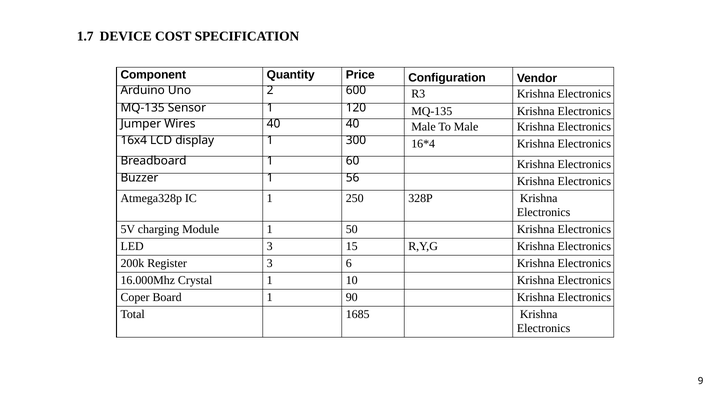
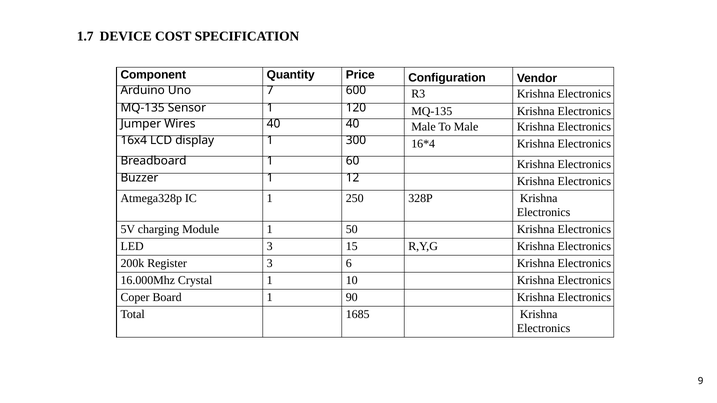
2: 2 -> 7 (270, 91)
56: 56 -> 12 (353, 178)
